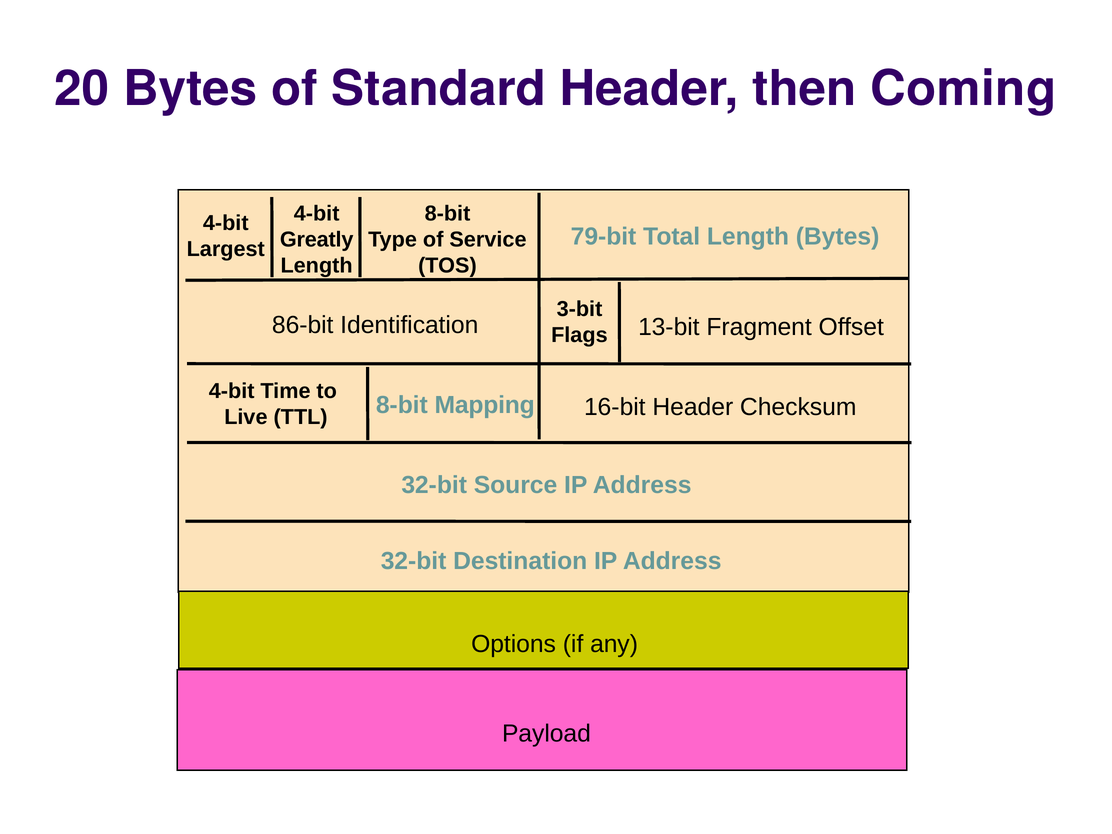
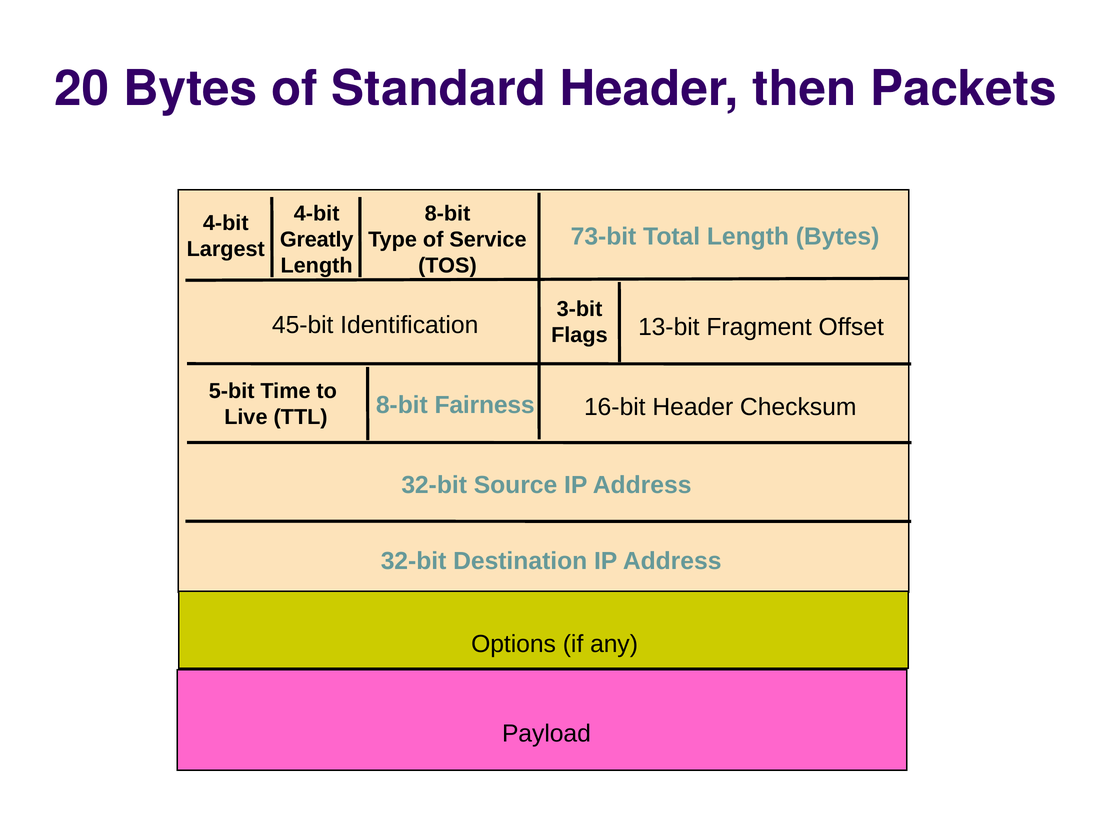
Coming: Coming -> Packets (963, 89)
79-bit: 79-bit -> 73-bit (604, 236)
86-bit: 86-bit -> 45-bit (303, 325)
4-bit: 4-bit -> 5-bit (232, 391)
Mapping: Mapping -> Fairness (485, 405)
